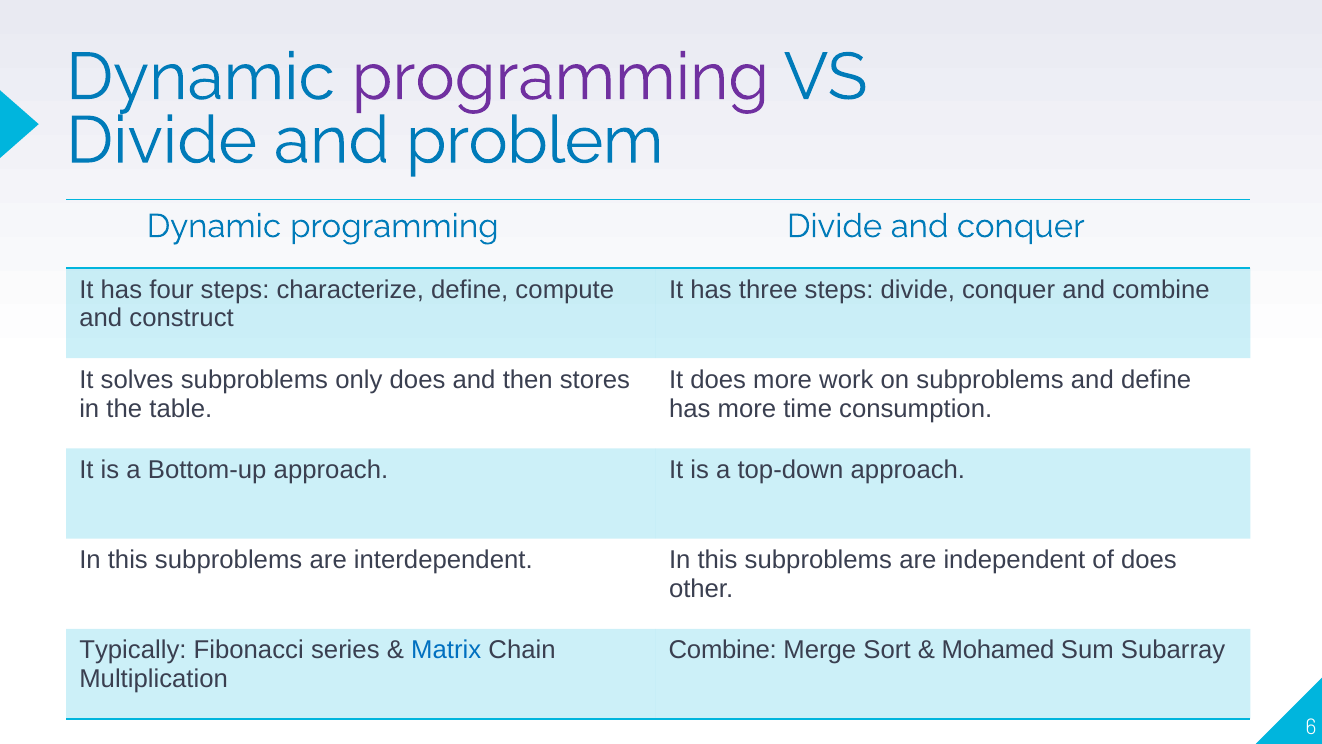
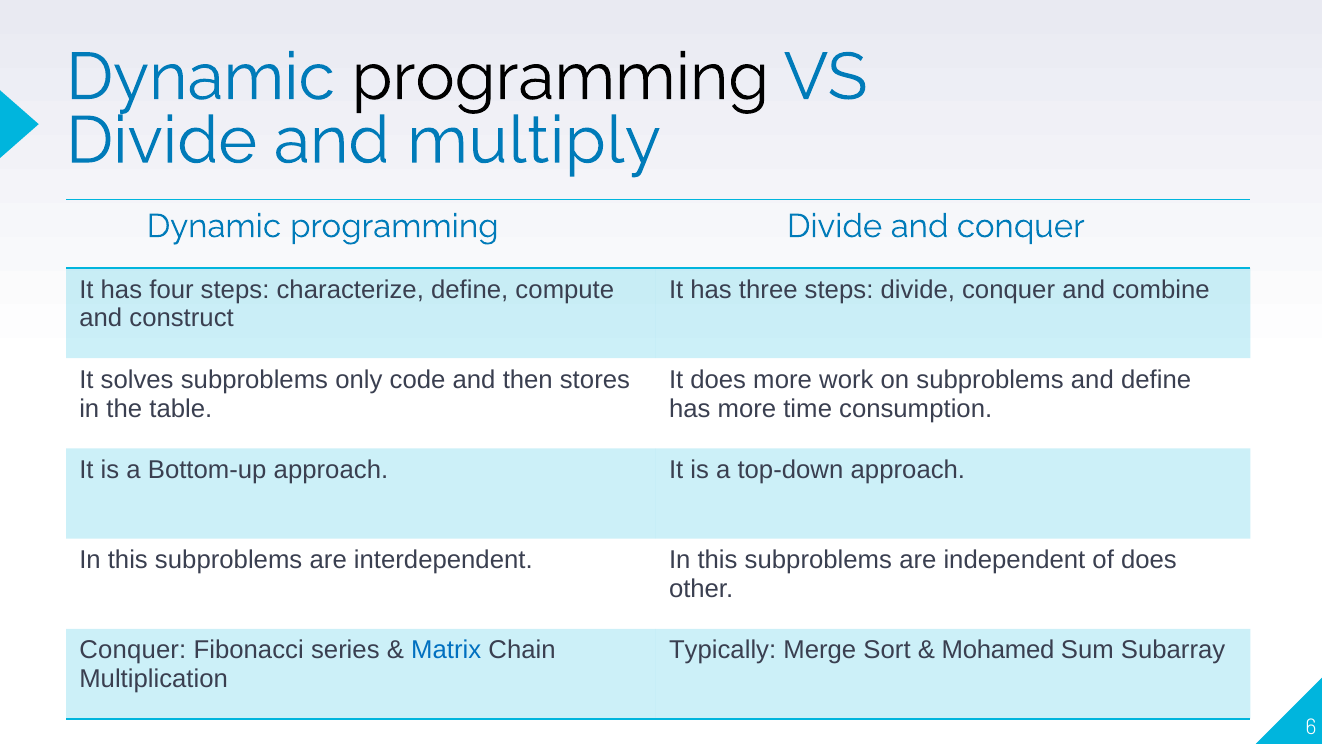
programming colour: purple -> black (560, 77)
problem: problem -> multiply (534, 141)
only does: does -> code (418, 380)
Typically: Typically -> Conquer (133, 650)
Combine: Combine -> Typically (723, 650)
